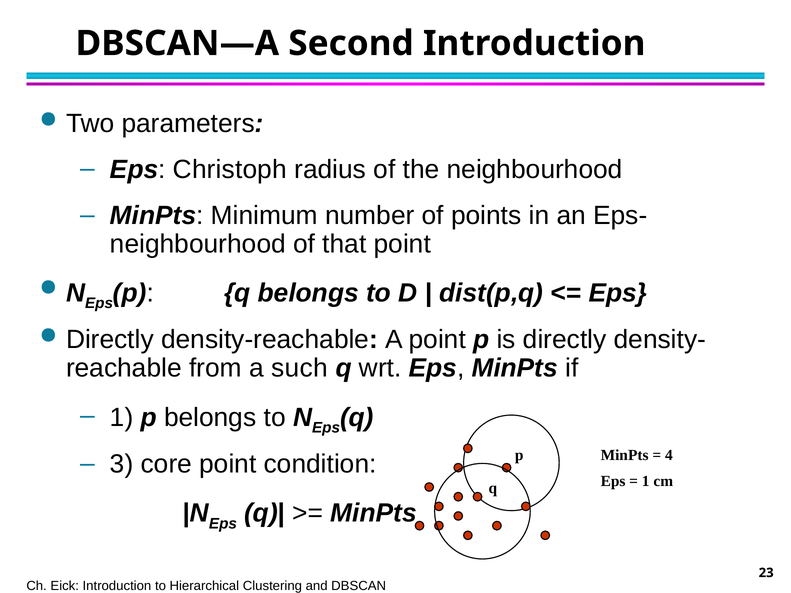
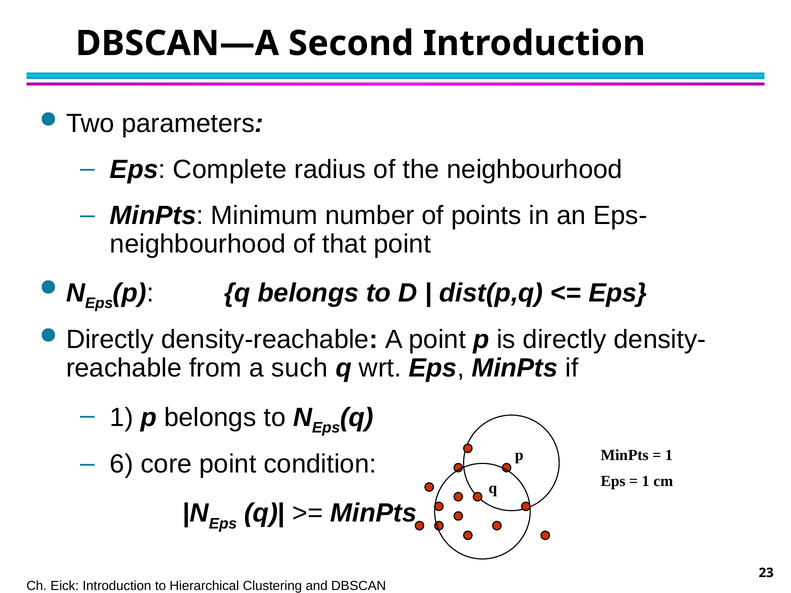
Christoph: Christoph -> Complete (230, 169)
4: 4 -> 1 (669, 455)
3: 3 -> 6 (122, 464)
